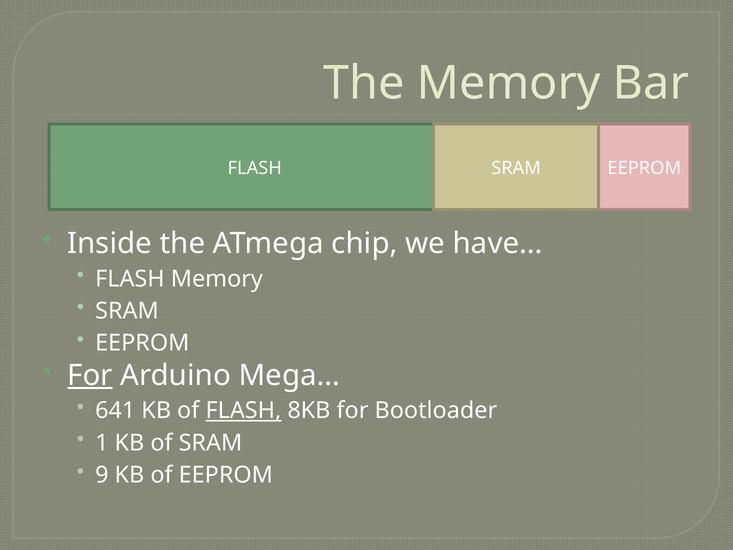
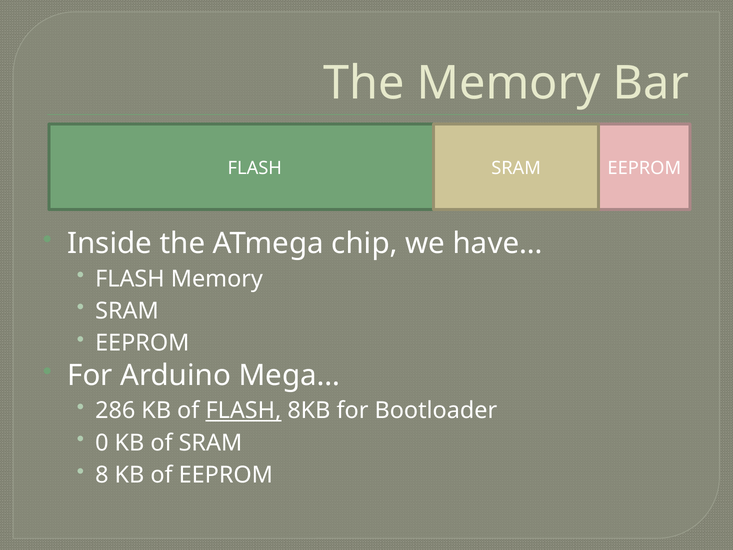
For underline: present -> none (90, 375)
641: 641 -> 286 (115, 411)
1: 1 -> 0 (102, 443)
9: 9 -> 8 (102, 475)
